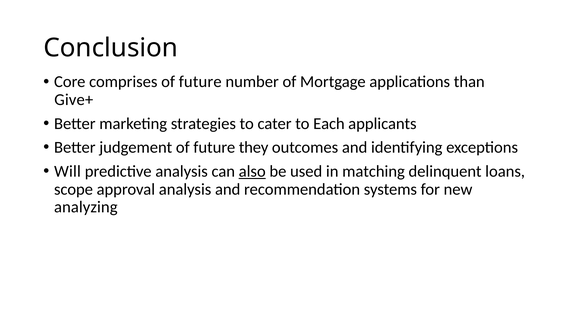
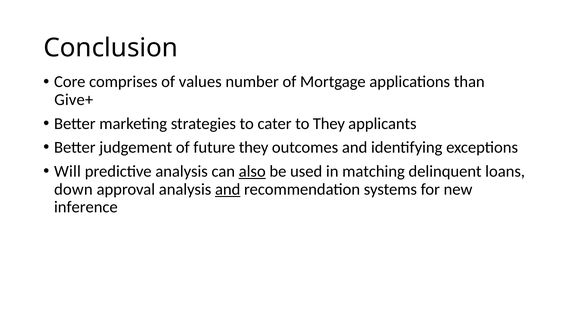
comprises of future: future -> values (200, 82)
to Each: Each -> They (329, 124)
scope: scope -> down (73, 189)
and underline: none -> present (228, 189)
analyzing: analyzing -> inference (86, 207)
